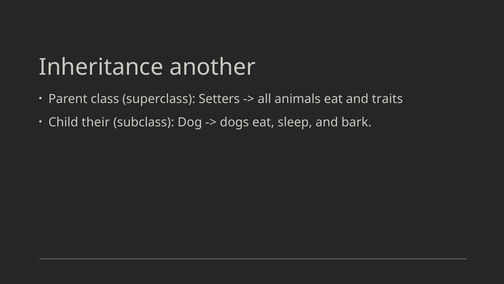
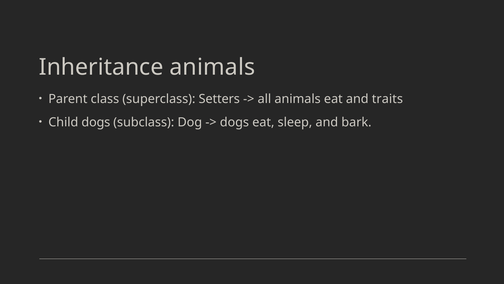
Inheritance another: another -> animals (212, 67)
Child their: their -> dogs (96, 122)
